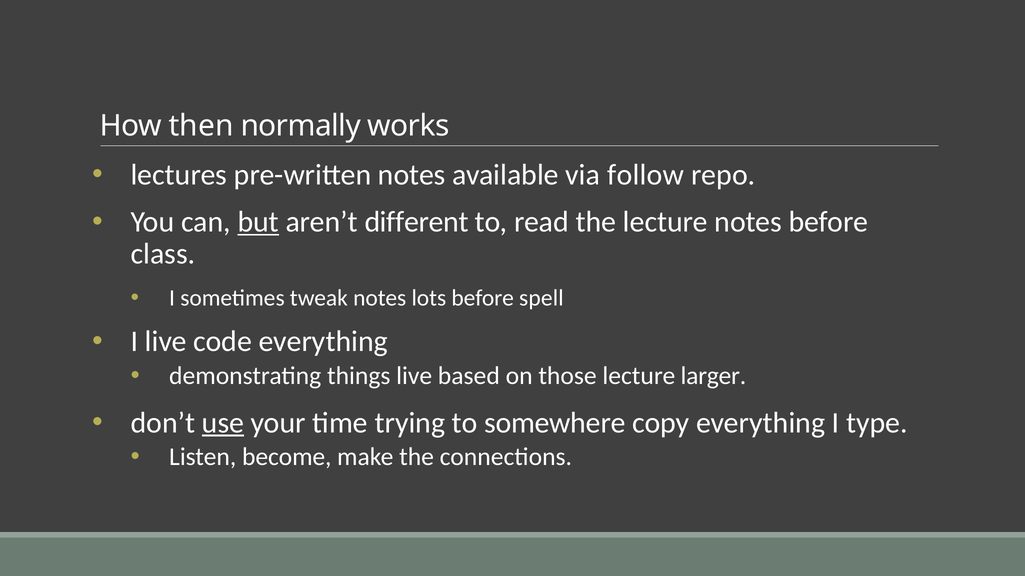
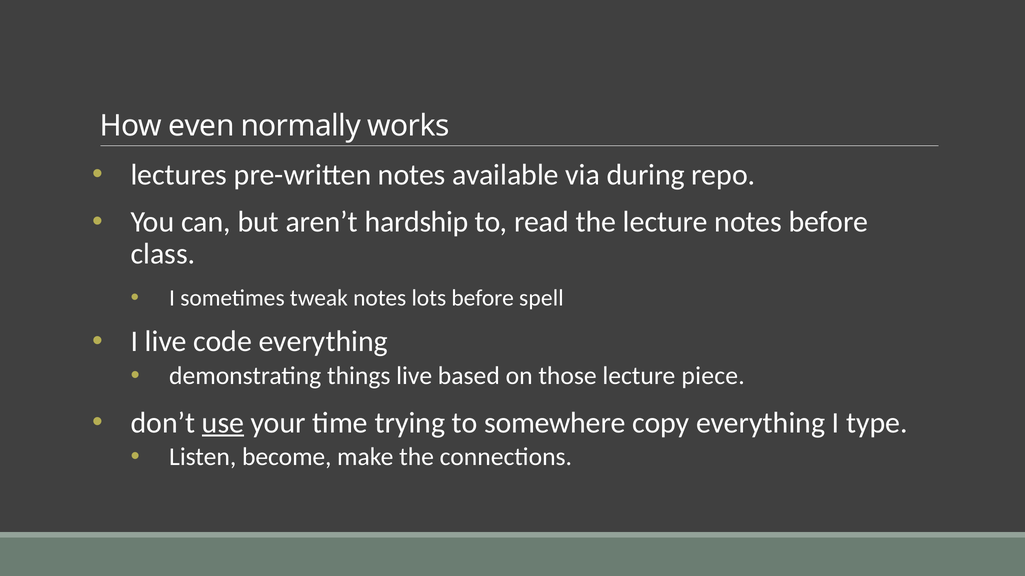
then: then -> even (201, 126)
follow: follow -> during (646, 175)
but underline: present -> none (258, 222)
different: different -> hardship (417, 222)
larger: larger -> piece (713, 376)
